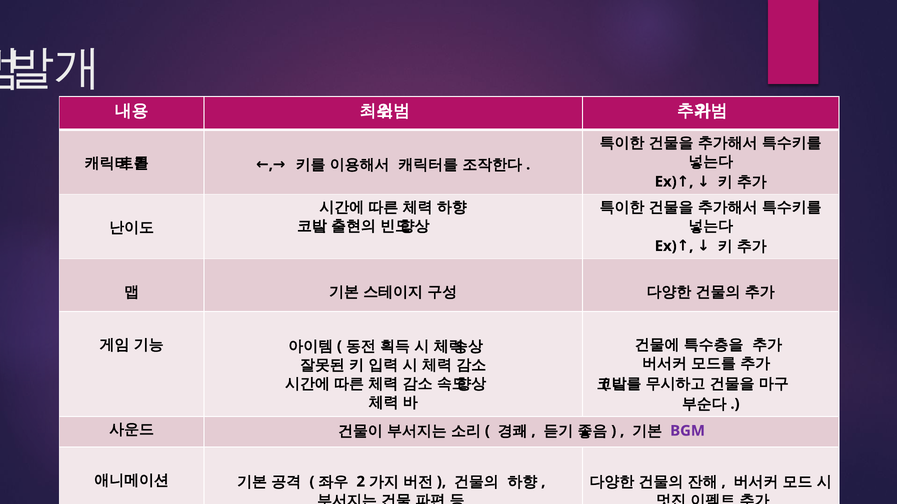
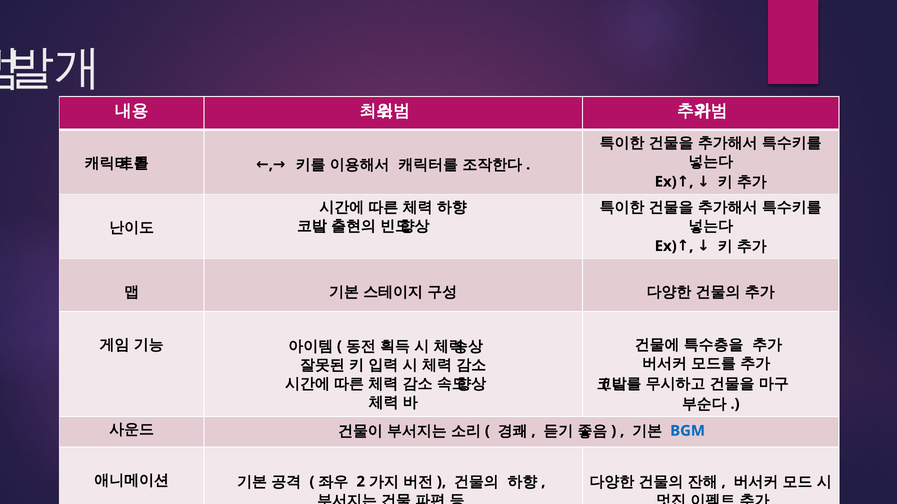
BGM colour: purple -> blue (688, 431)
